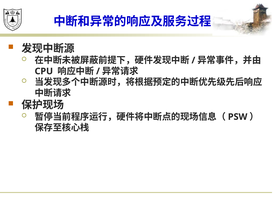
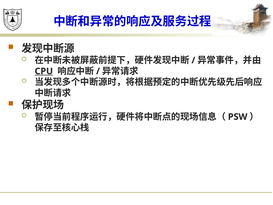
CPU underline: none -> present (44, 71)
